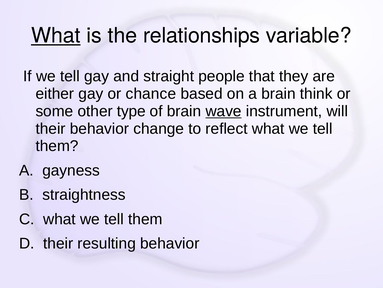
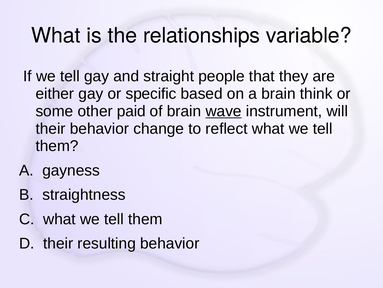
What underline: present -> none (56, 36)
chance: chance -> specific (151, 94)
type: type -> paid (131, 111)
